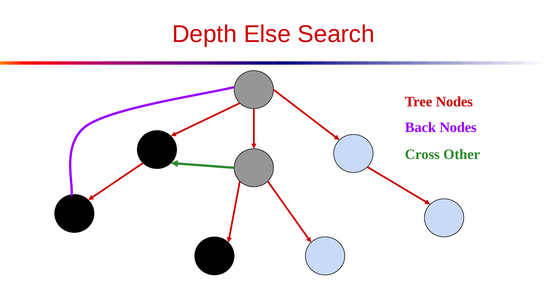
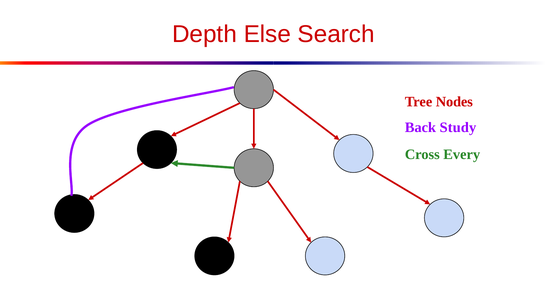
Back Nodes: Nodes -> Study (458, 128)
Other: Other -> Every (462, 155)
